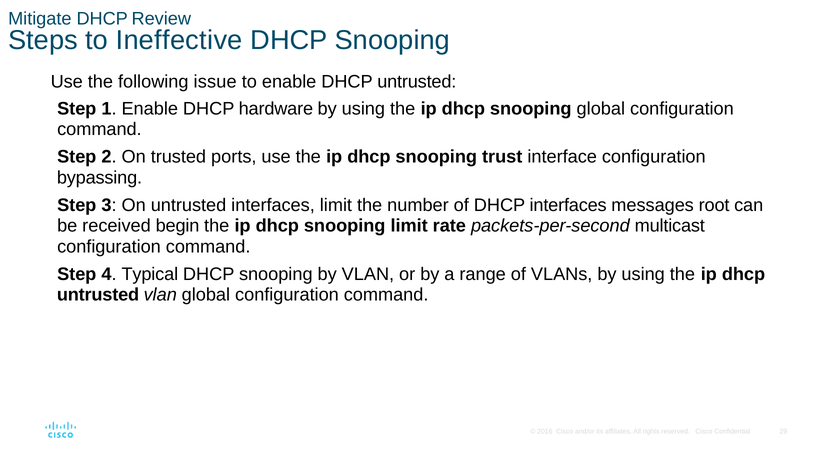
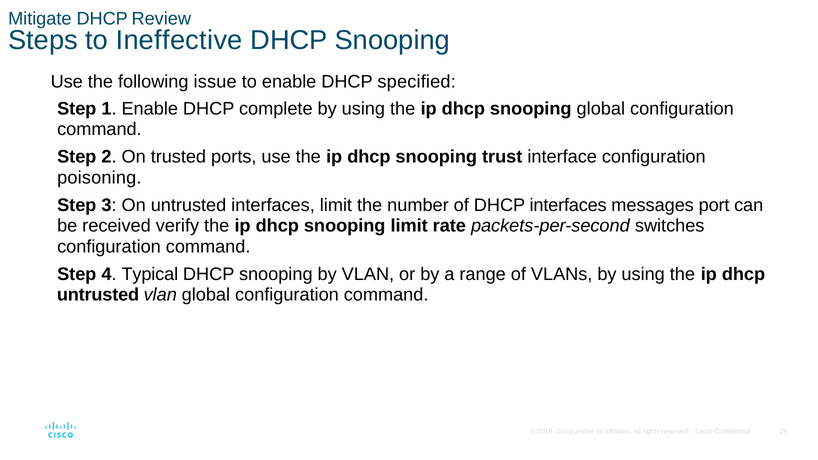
enable DHCP untrusted: untrusted -> specified (417, 82)
hardware: hardware -> complete (276, 109)
bypassing: bypassing -> poisoning (99, 178)
root: root -> port (714, 205)
begin: begin -> verify (177, 226)
multicast: multicast -> switches (670, 226)
